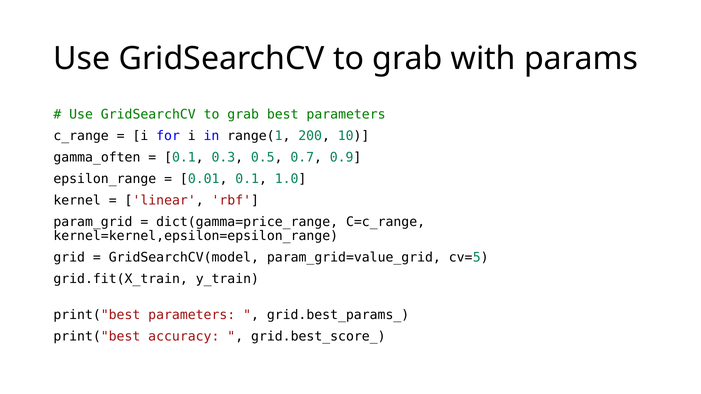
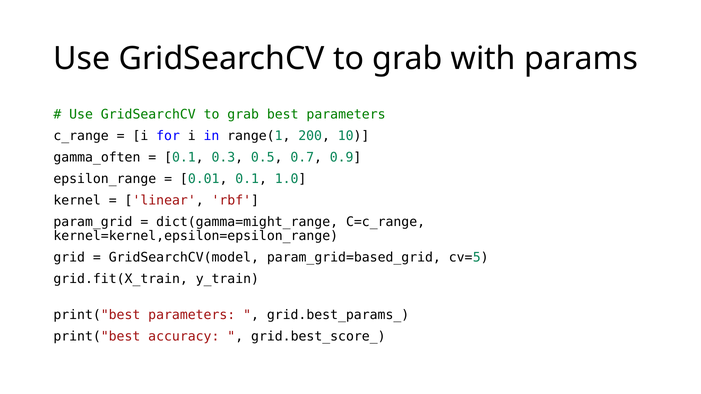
dict(gamma=price_range: dict(gamma=price_range -> dict(gamma=might_range (247, 222)
param_grid=value_grid: param_grid=value_grid -> param_grid=based_grid (354, 258)
